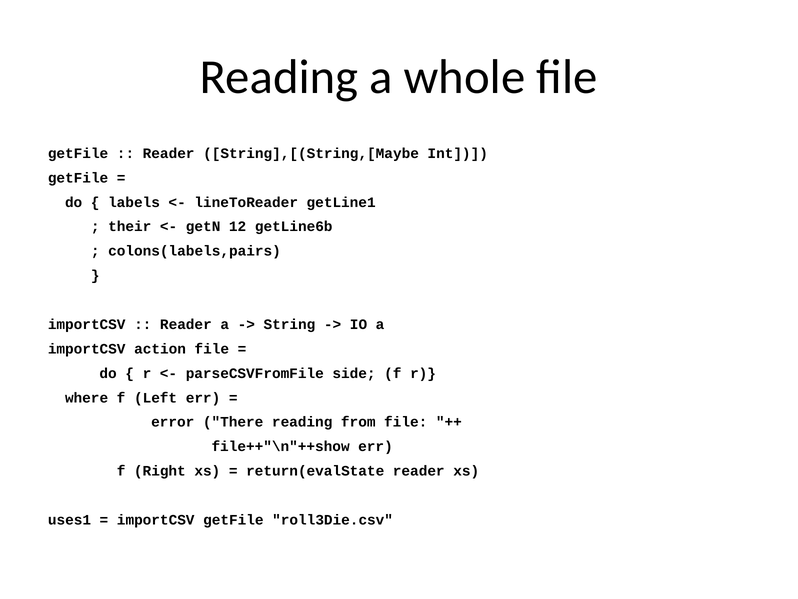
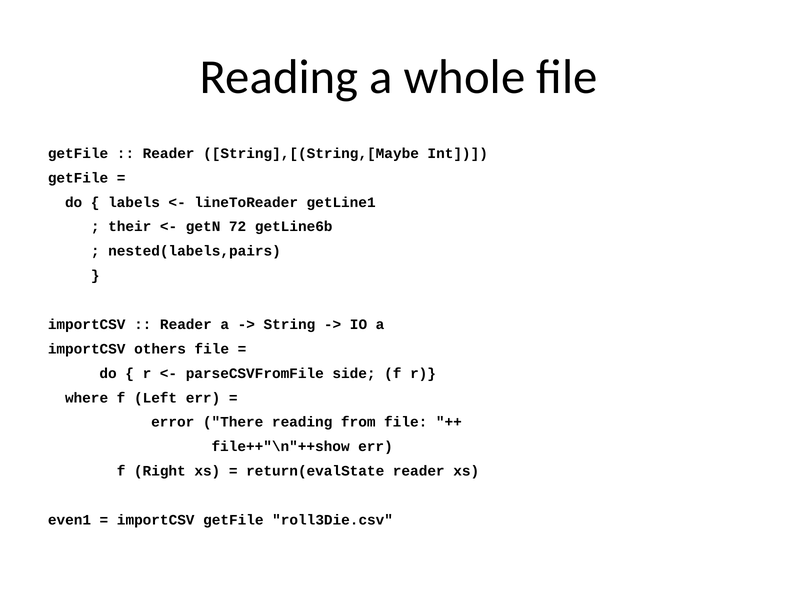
12: 12 -> 72 (238, 227)
colons(labels,pairs: colons(labels,pairs -> nested(labels,pairs (195, 251)
action: action -> others (160, 349)
uses1: uses1 -> even1 (69, 519)
